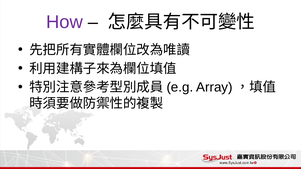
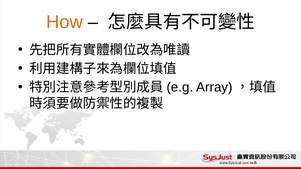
How colour: purple -> orange (64, 22)
